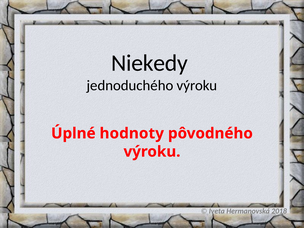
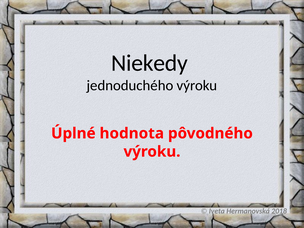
hodnoty: hodnoty -> hodnota (132, 133)
